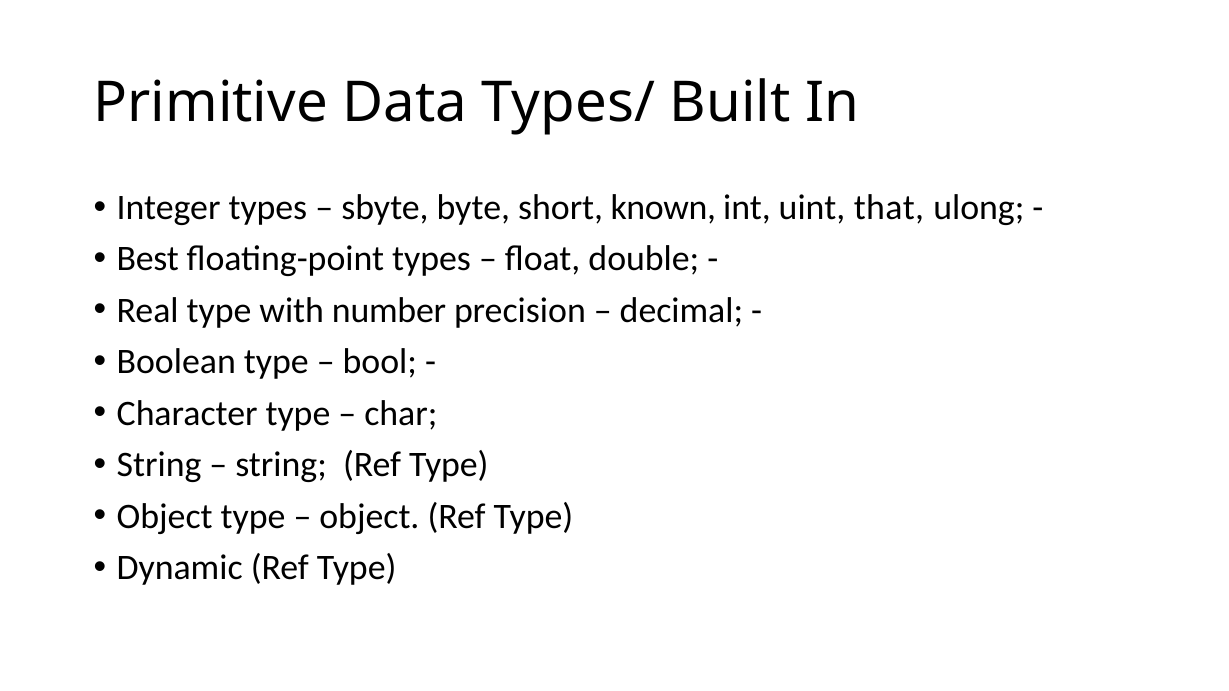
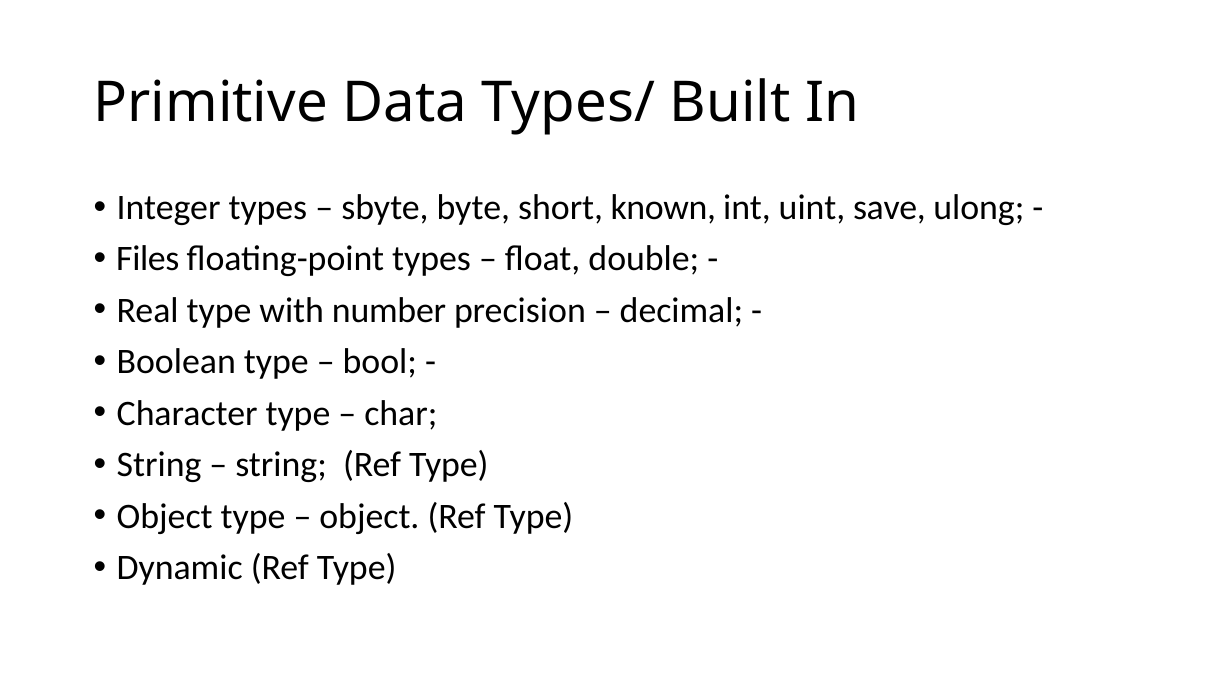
that: that -> save (889, 208)
Best: Best -> Files (148, 259)
